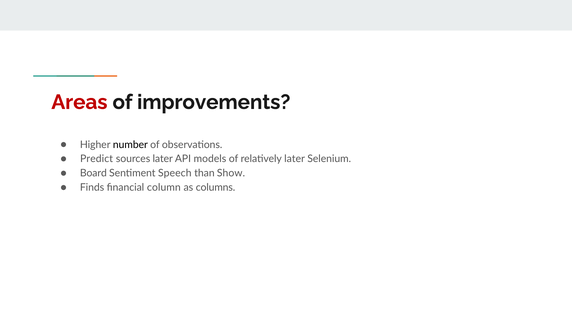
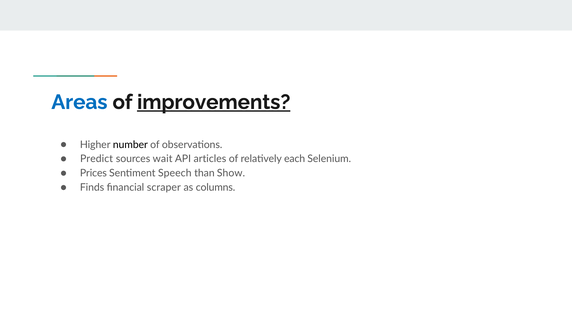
Areas colour: red -> blue (79, 102)
improvements underline: none -> present (214, 102)
sources later: later -> wait (163, 159)
models: models -> articles (210, 159)
relatively later: later -> each (295, 159)
Board: Board -> Prices (93, 173)
column: column -> scraper (164, 187)
